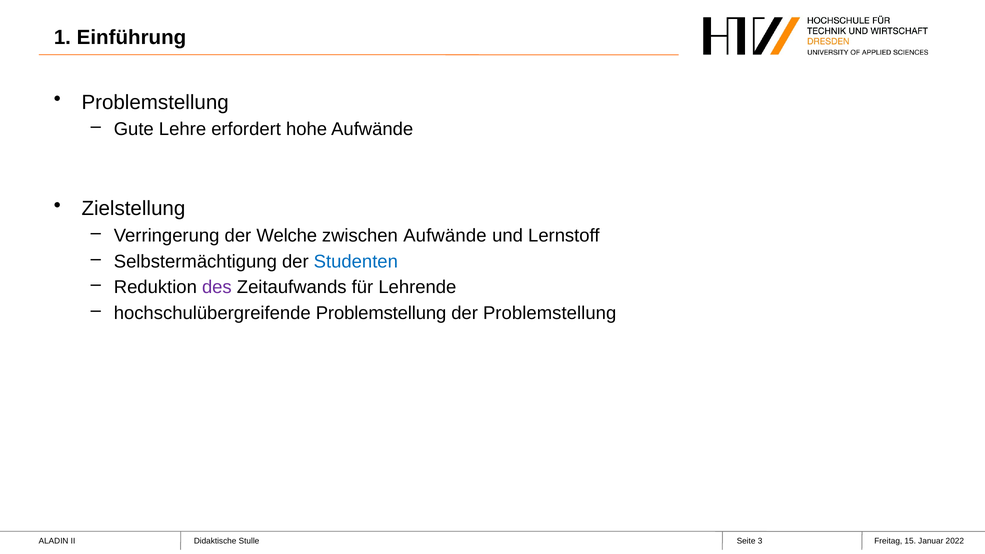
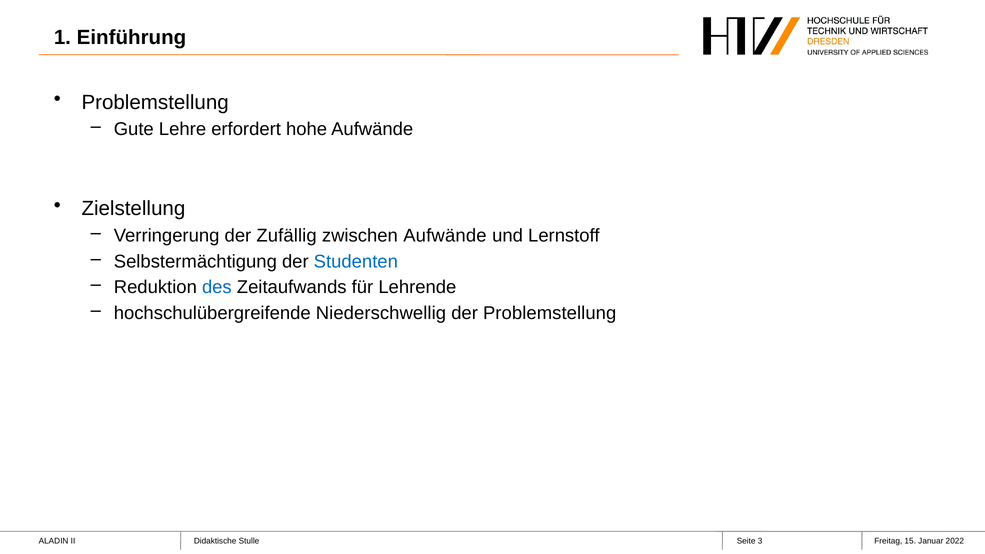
Welche: Welche -> Zufällig (287, 236)
des colour: purple -> blue (217, 287)
hochschulübergreifende Problemstellung: Problemstellung -> Niederschwellig (381, 313)
